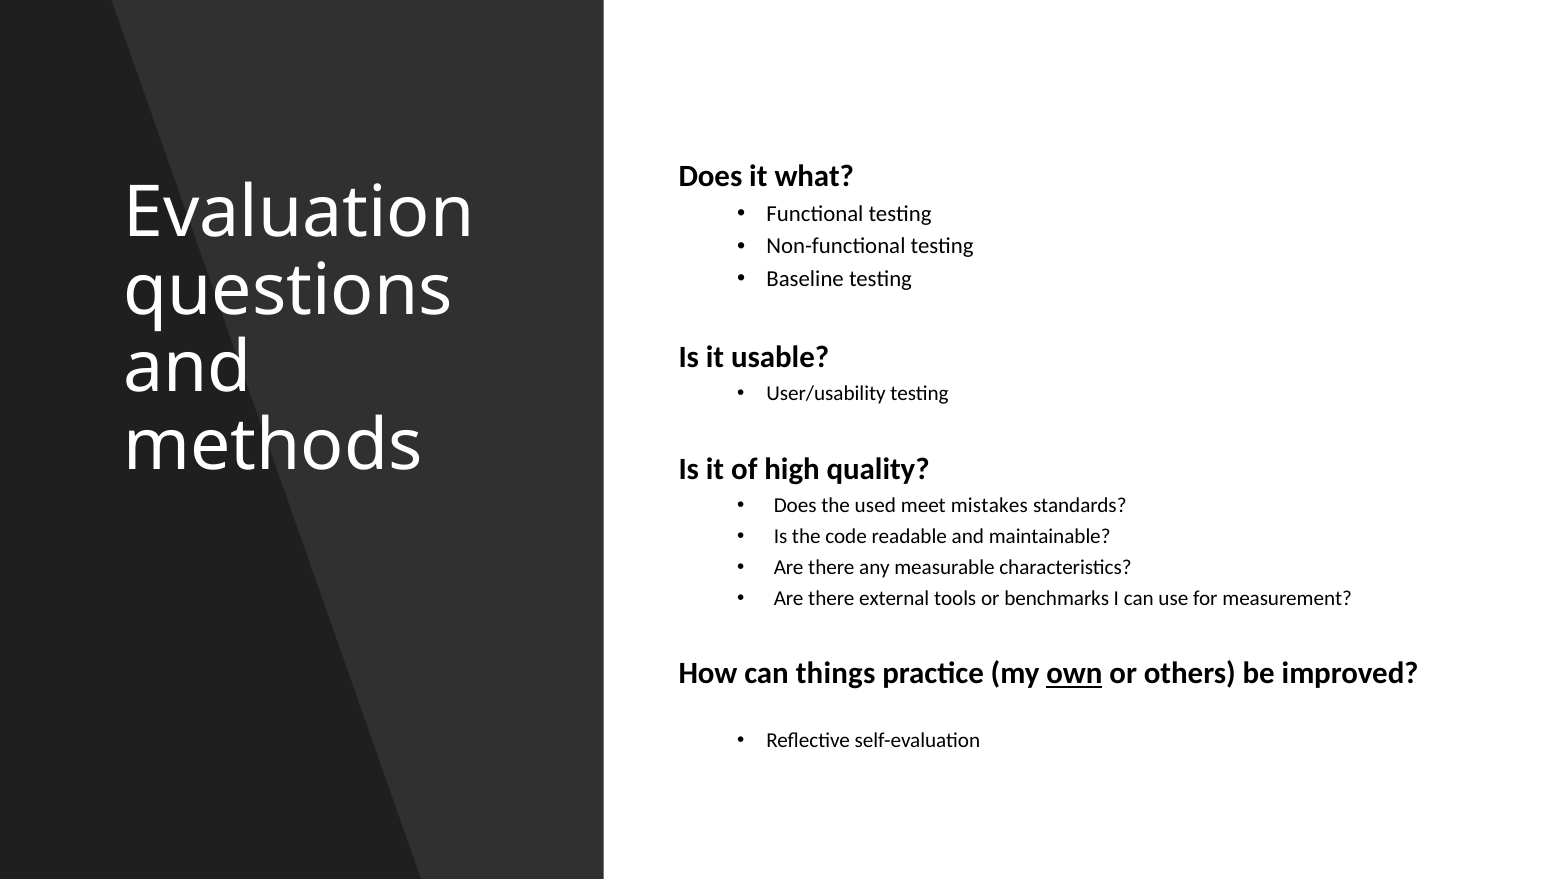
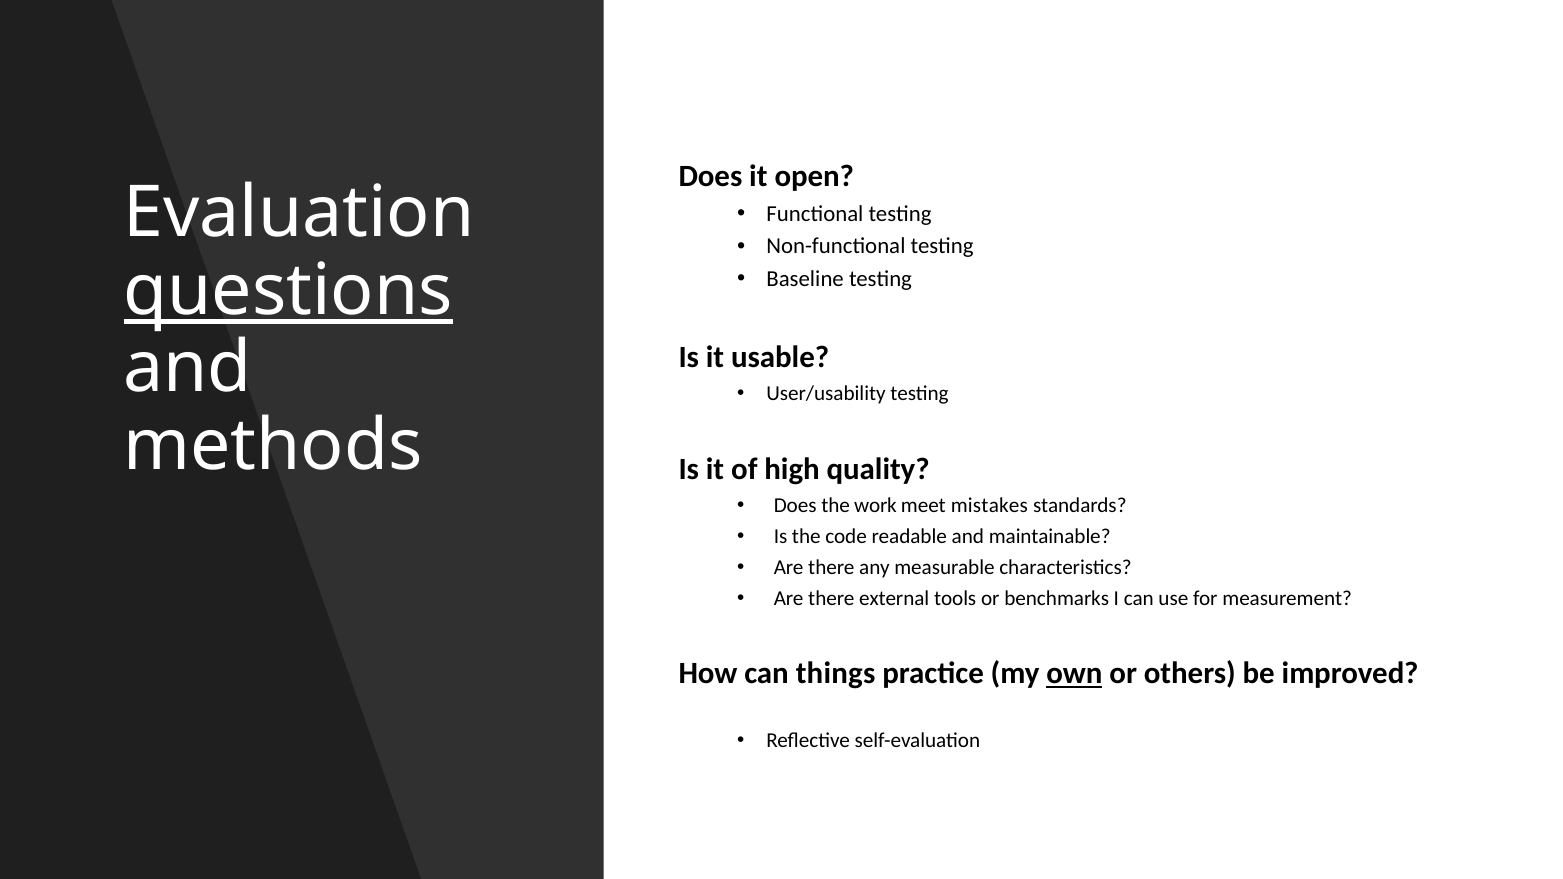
what: what -> open (814, 177)
questions underline: none -> present (288, 291)
used: used -> work (876, 505)
